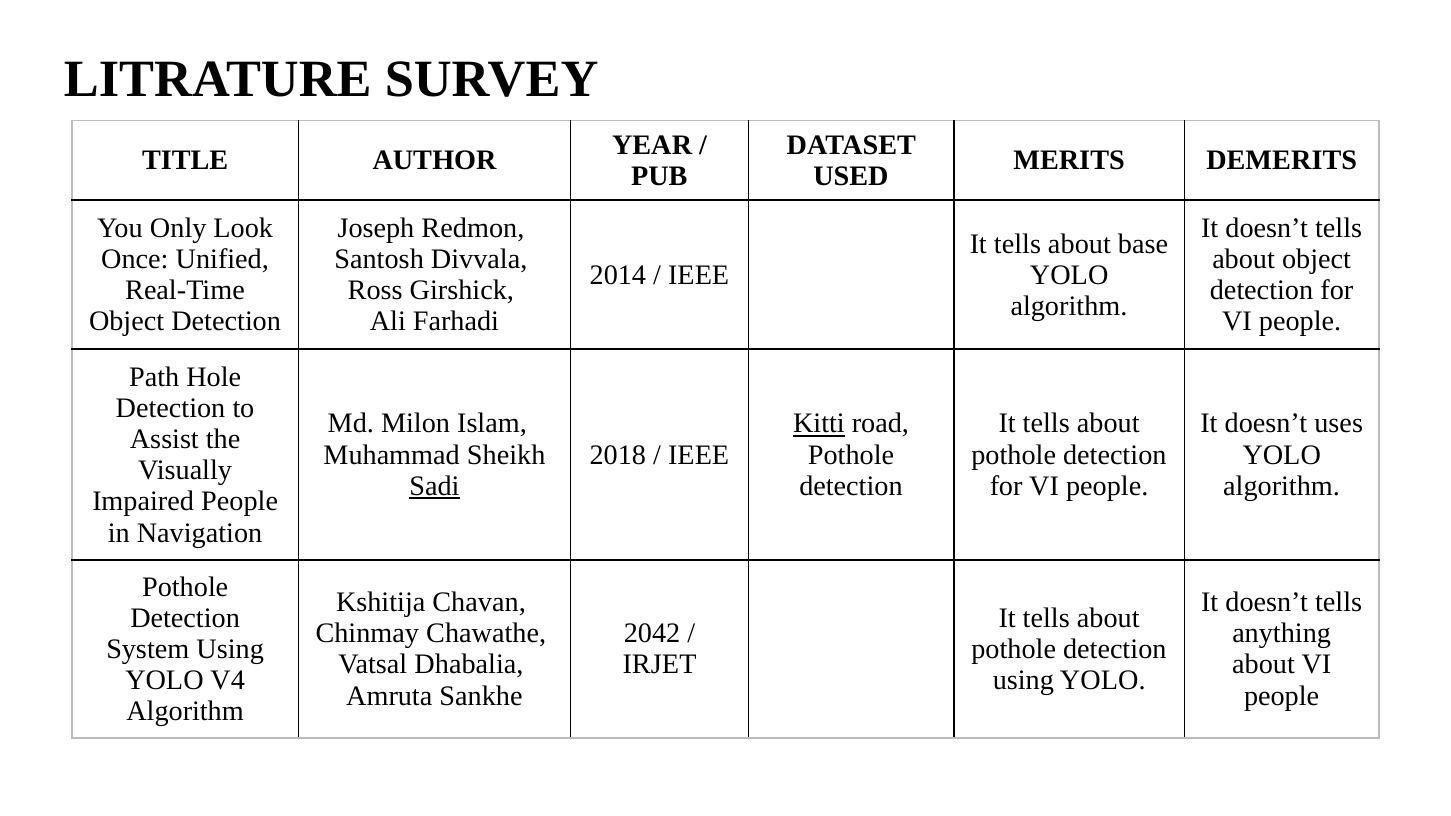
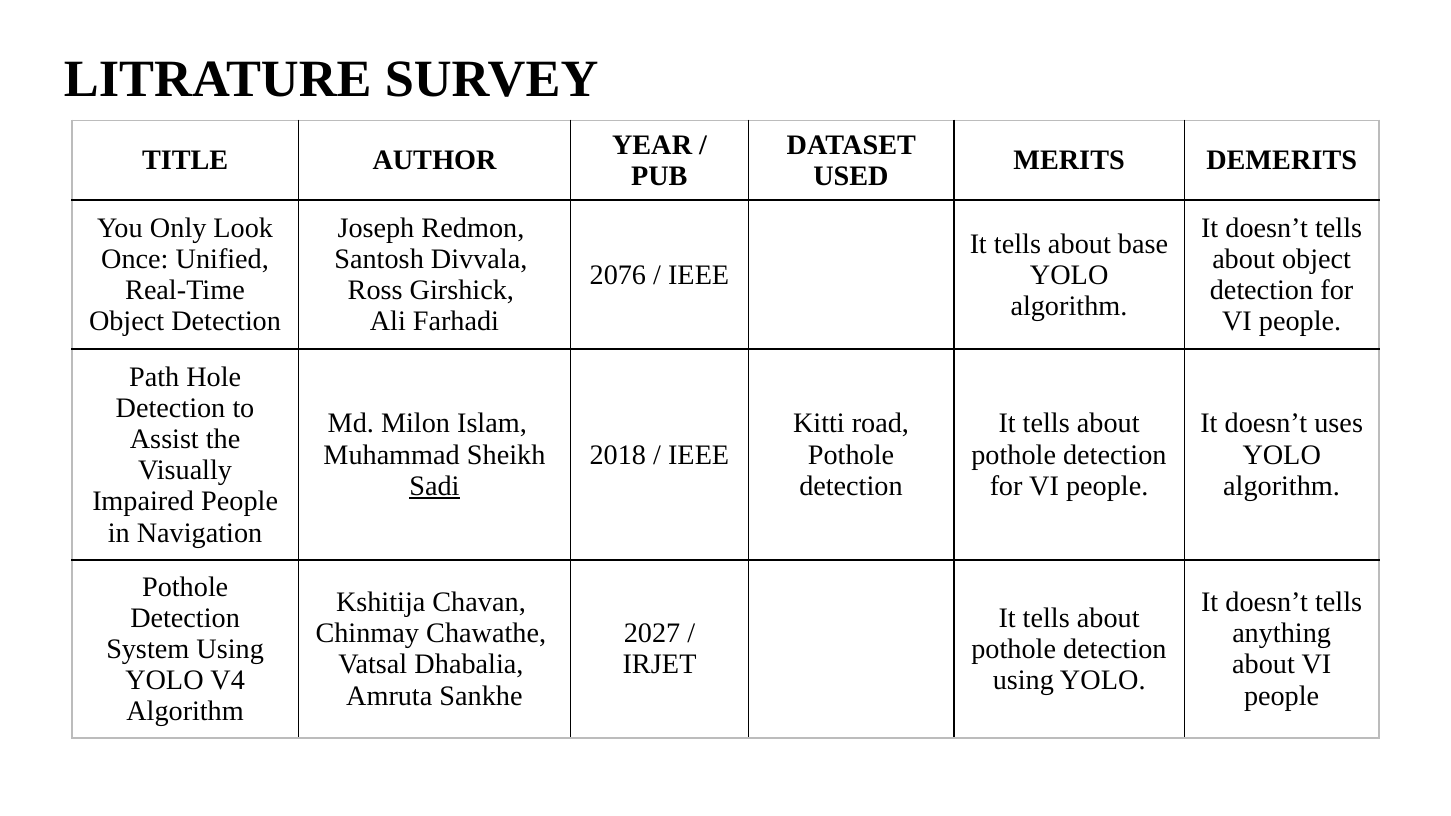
2014: 2014 -> 2076 (618, 275)
Kitti underline: present -> none (819, 424)
2042: 2042 -> 2027 (652, 634)
